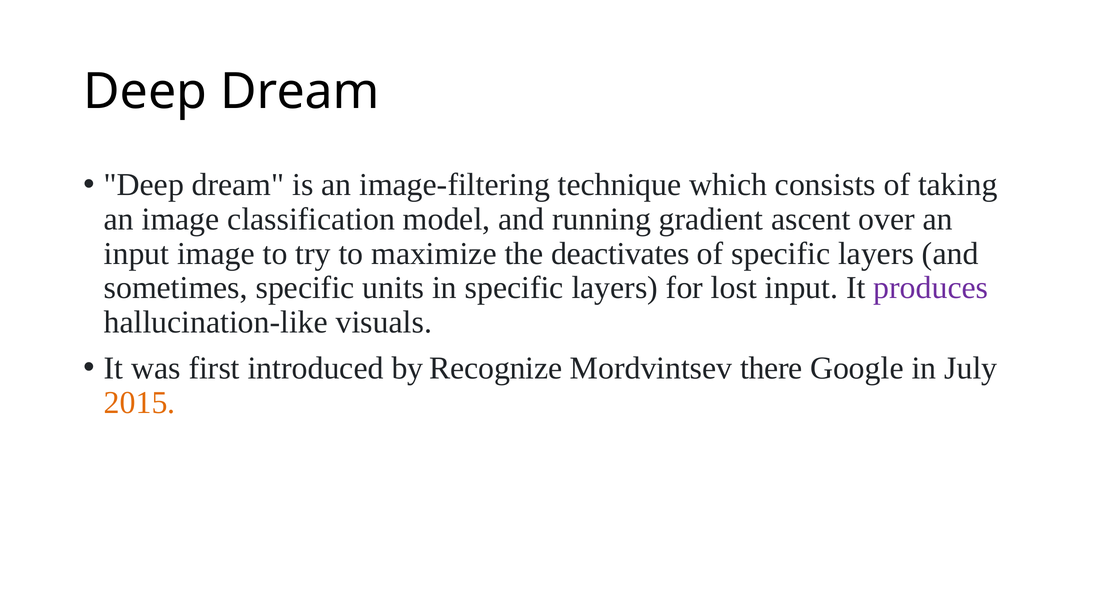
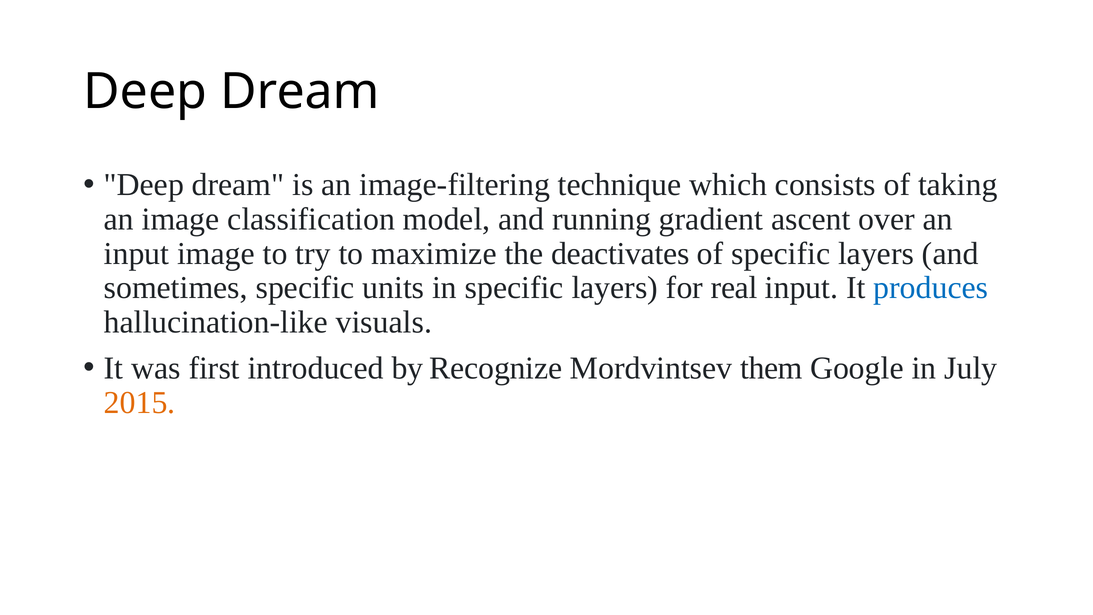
lost: lost -> real (734, 288)
produces colour: purple -> blue (931, 288)
there: there -> them (771, 368)
